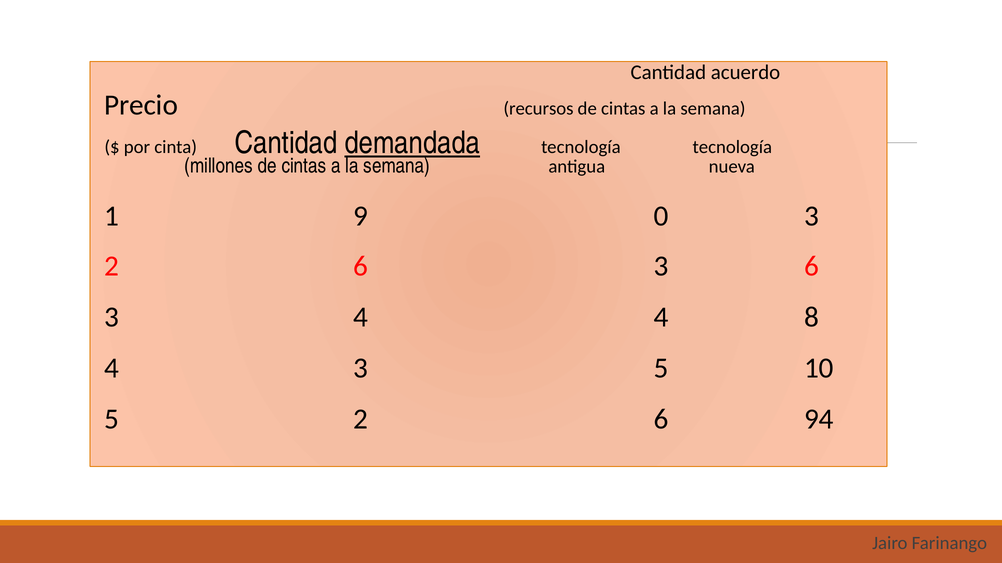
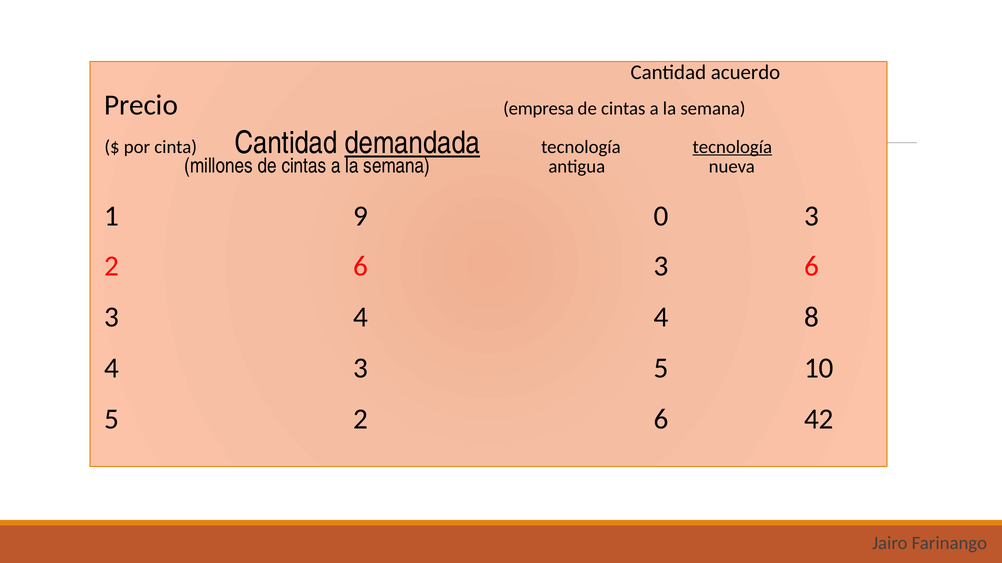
recursos: recursos -> empresa (539, 109)
tecnología underline: none -> present (732, 147)
94: 94 -> 42 (819, 419)
